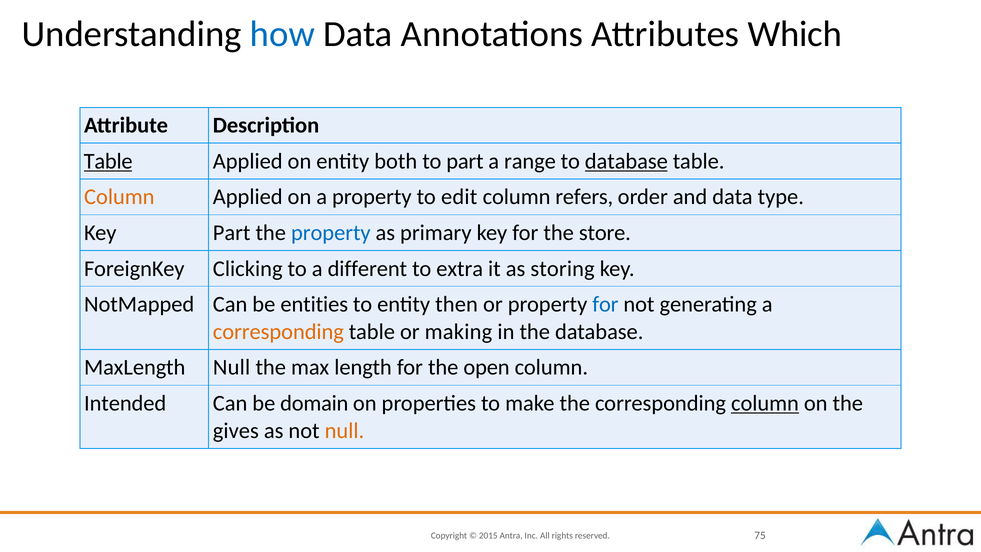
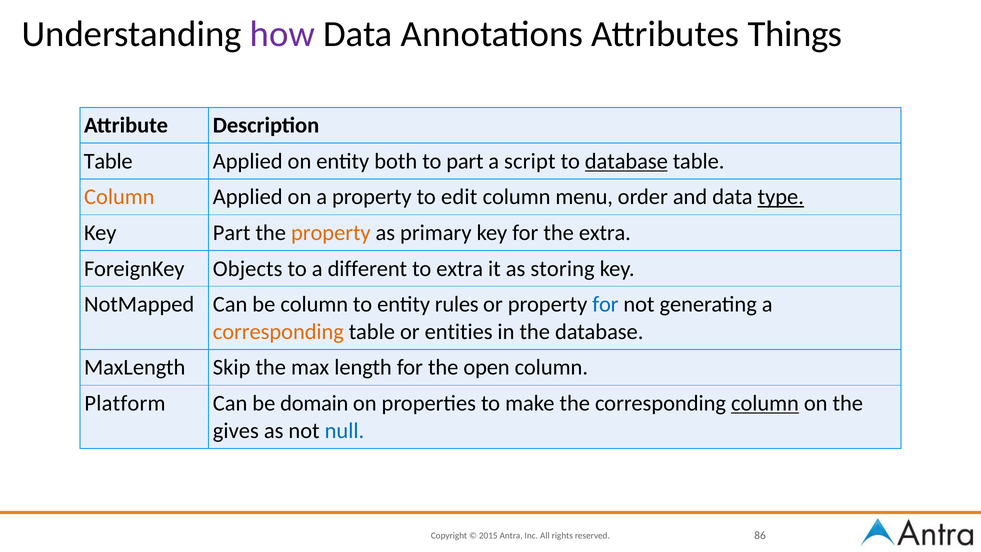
how colour: blue -> purple (282, 34)
Which: Which -> Things (795, 34)
Table underline: present -> none (108, 161)
range: range -> script (530, 161)
refers: refers -> menu (584, 197)
type underline: none -> present (781, 197)
property colour: blue -> orange (331, 233)
the store: store -> extra (605, 233)
Clicking: Clicking -> Objects (248, 269)
be entities: entities -> column (314, 304)
then: then -> rules (457, 304)
making: making -> entities (459, 332)
MaxLength Null: Null -> Skip (232, 368)
Intended: Intended -> Platform (125, 403)
null colour: orange -> blue (344, 431)
75: 75 -> 86 (760, 536)
